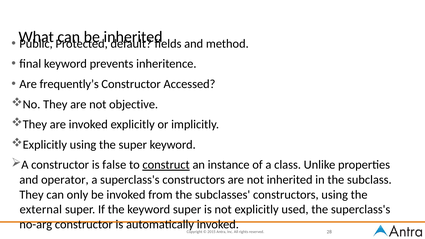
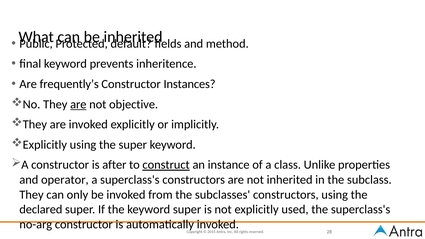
Accessed: Accessed -> Instances (190, 84)
are underline: none -> present (78, 104)
false: false -> after (114, 165)
external: external -> declared (41, 210)
